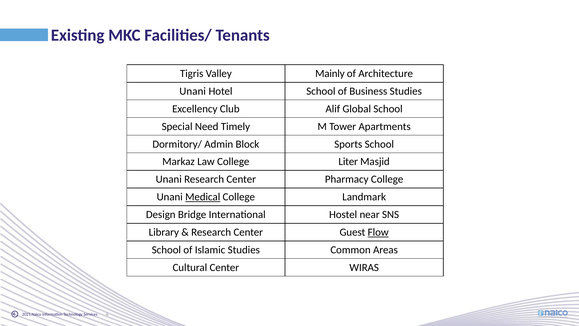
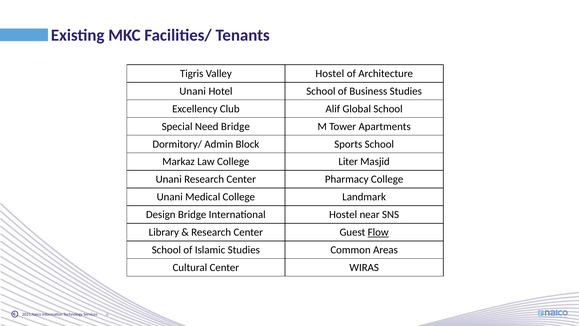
Valley Mainly: Mainly -> Hostel (330, 74)
Need Timely: Timely -> Bridge (235, 126)
Medical underline: present -> none (203, 197)
